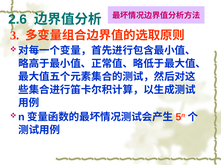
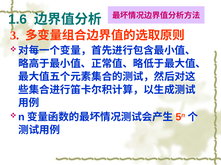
2.6: 2.6 -> 1.6 (18, 19)
